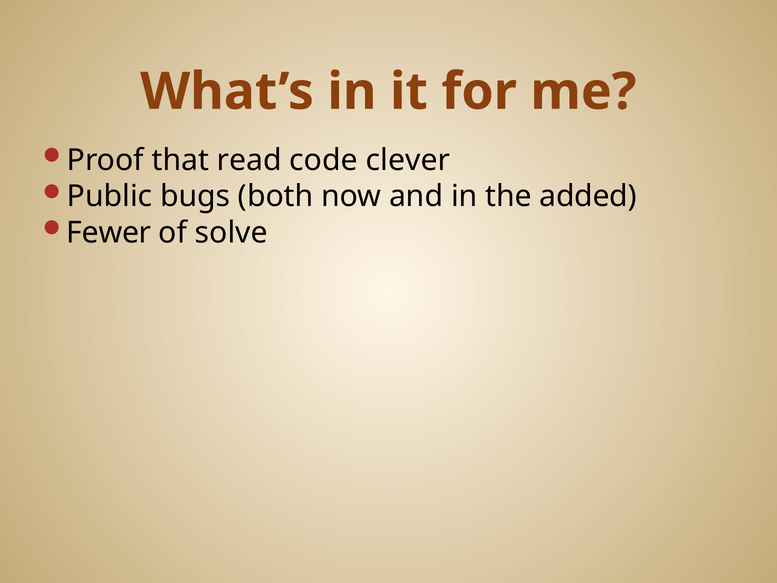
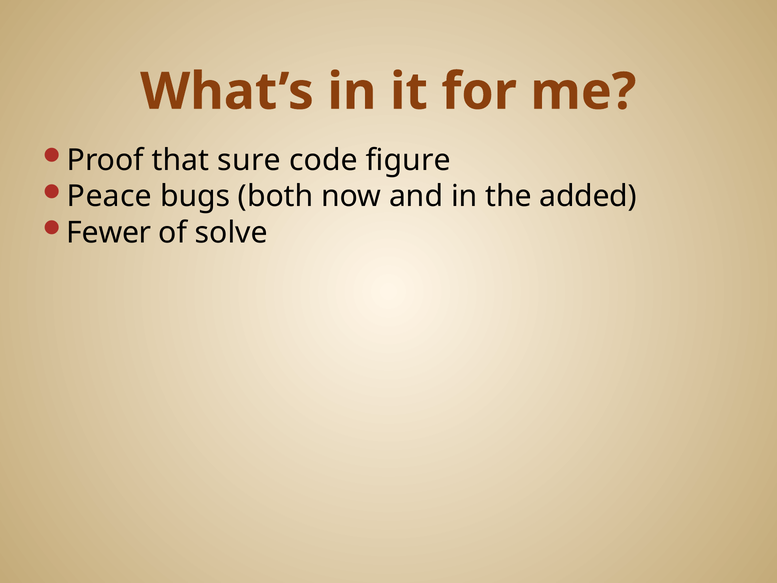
read: read -> sure (249, 160)
clever: clever -> figure (408, 160)
Public: Public -> Peace (109, 196)
